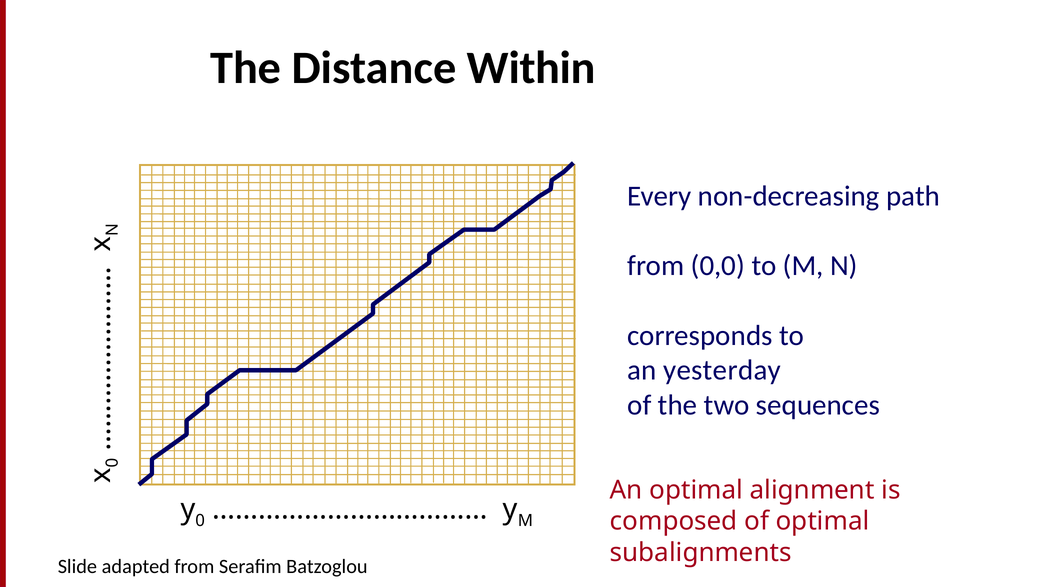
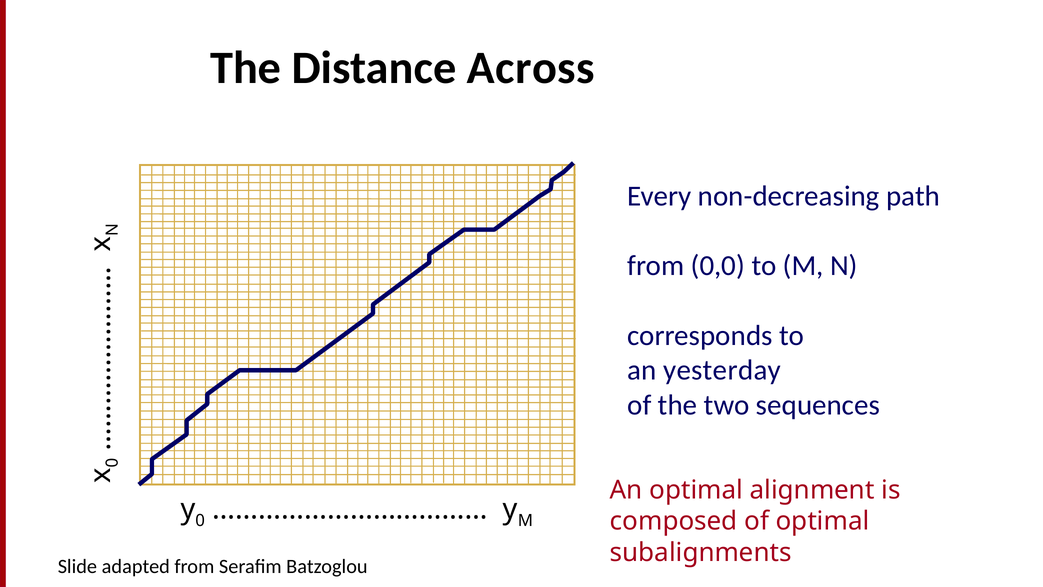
Within: Within -> Across (531, 68)
